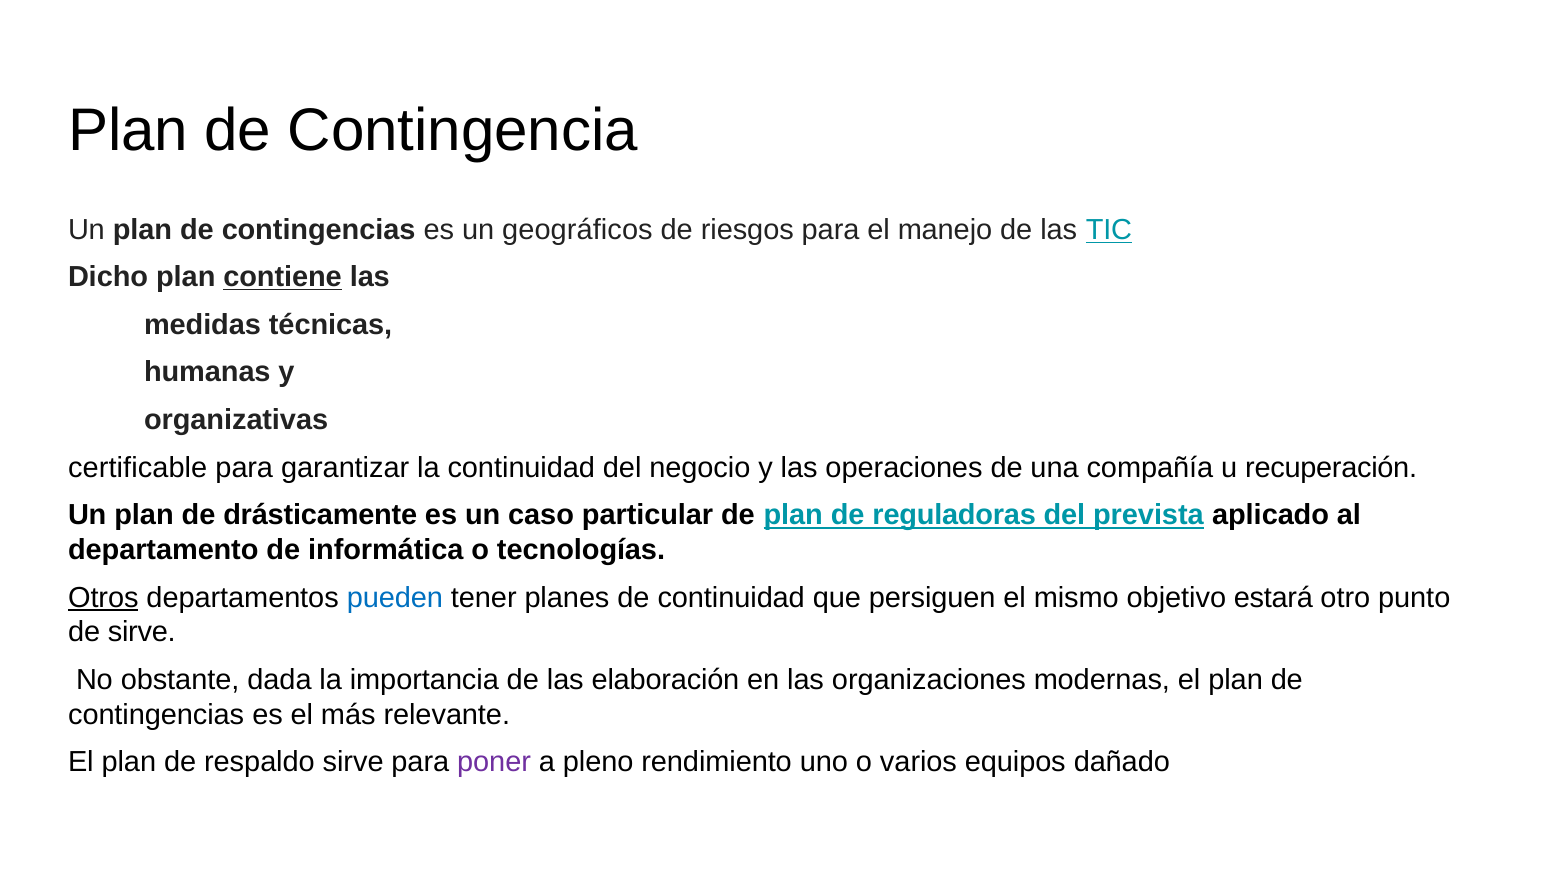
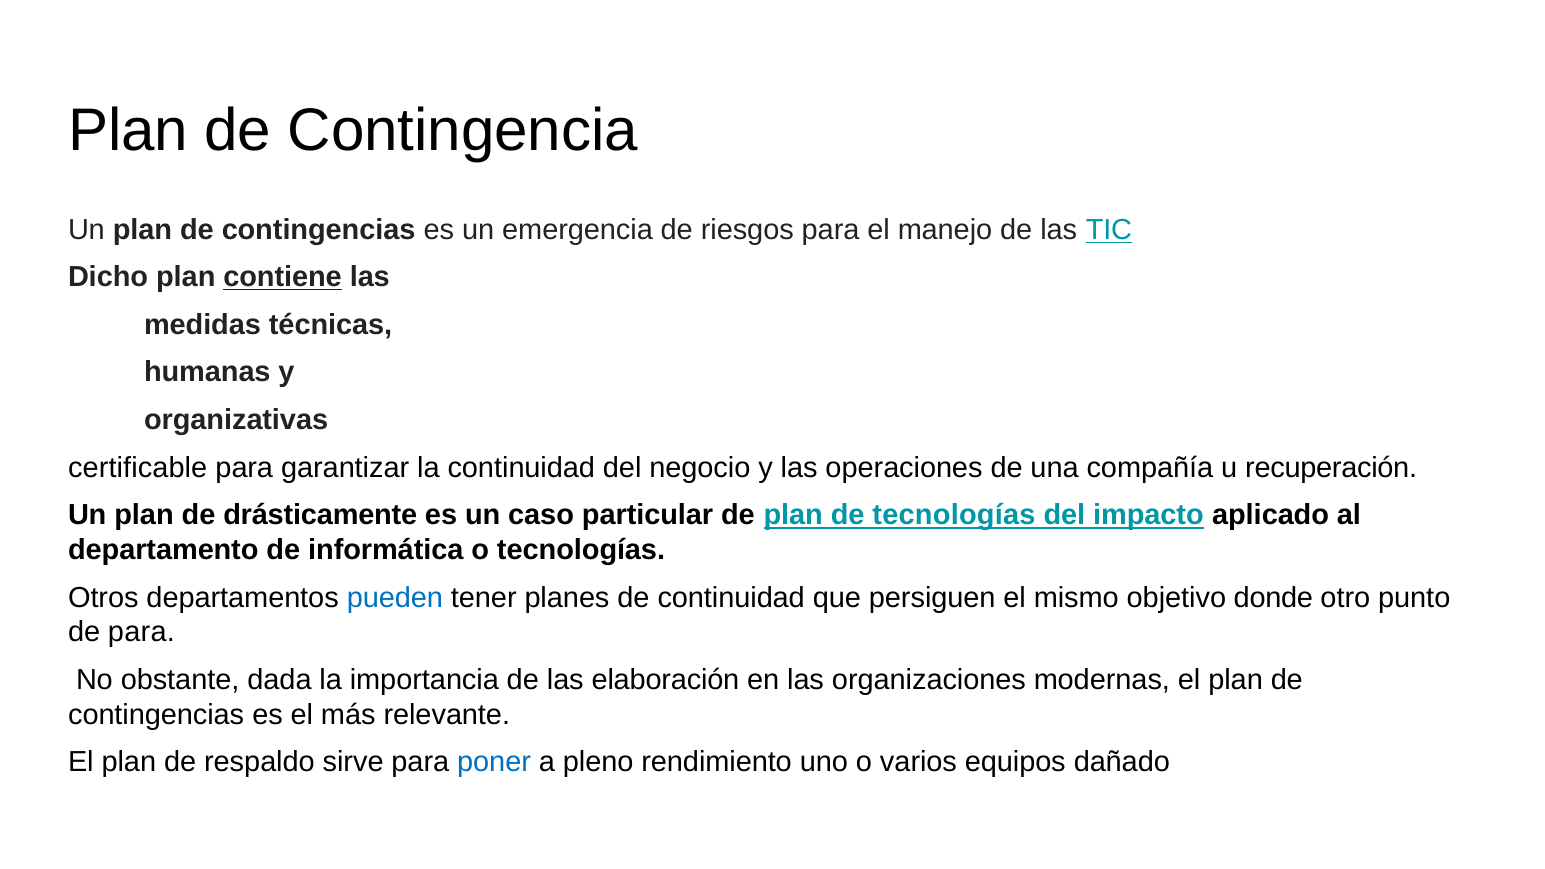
geográficos: geográficos -> emergencia (578, 230)
de reguladoras: reguladoras -> tecnologías (954, 515)
prevista: prevista -> impacto (1148, 515)
Otros underline: present -> none (103, 598)
estará: estará -> donde (1273, 598)
de sirve: sirve -> para (141, 632)
poner colour: purple -> blue (494, 762)
